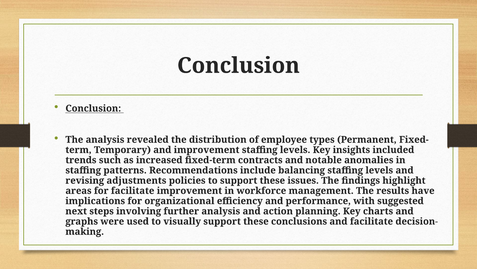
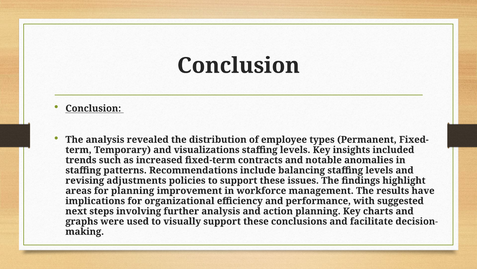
and improvement: improvement -> visualizations (207, 150)
for facilitate: facilitate -> planning (133, 190)
